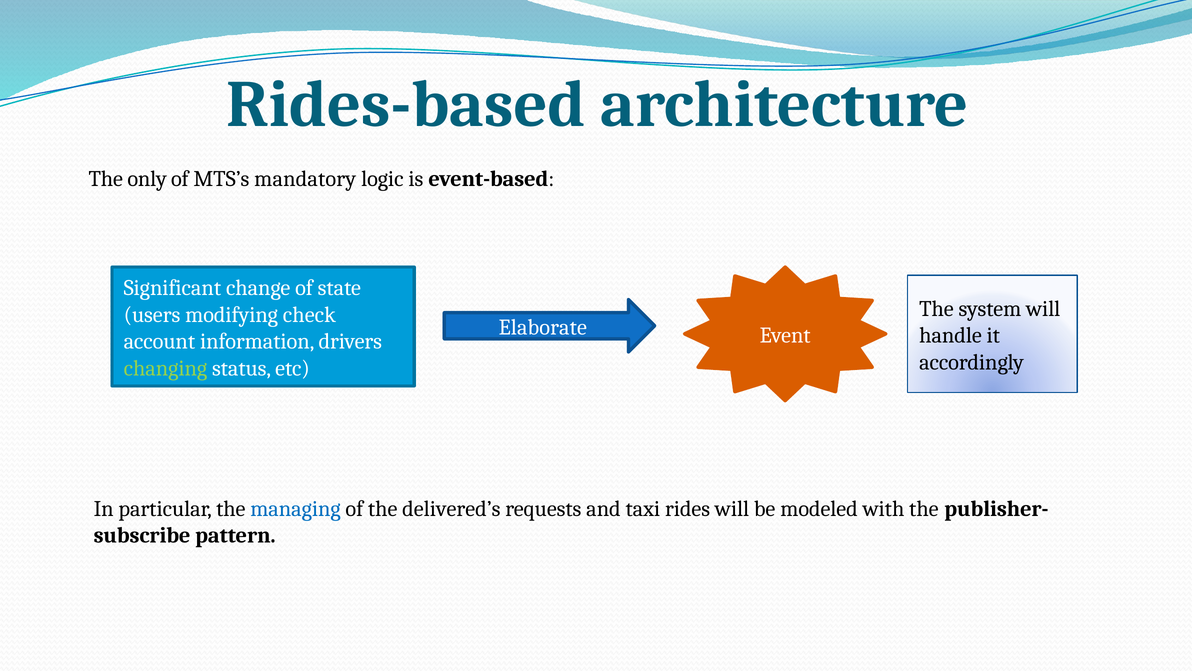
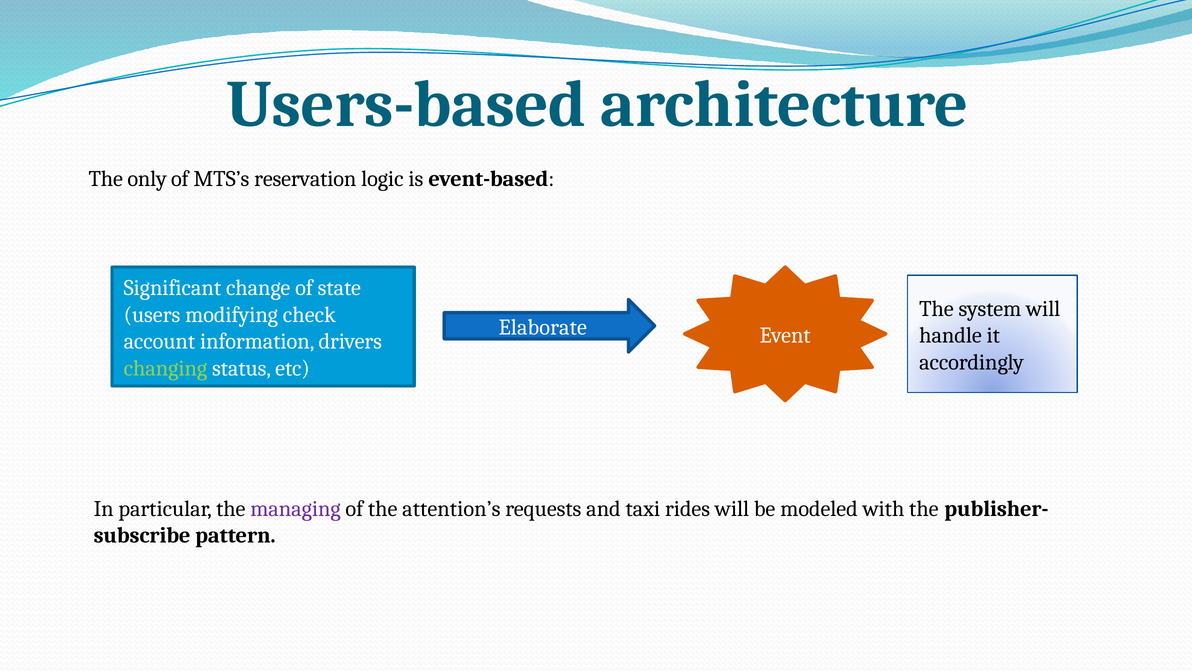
Rides-based: Rides-based -> Users-based (406, 104)
mandatory: mandatory -> reservation (305, 179)
managing colour: blue -> purple (295, 508)
delivered’s: delivered’s -> attention’s (451, 508)
